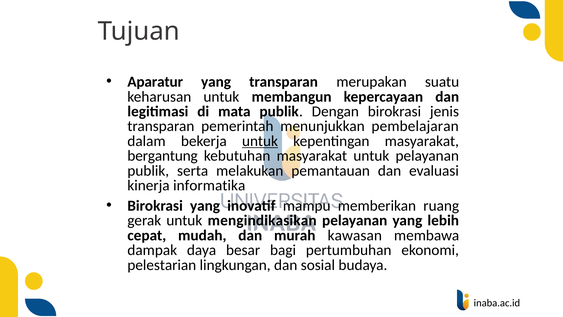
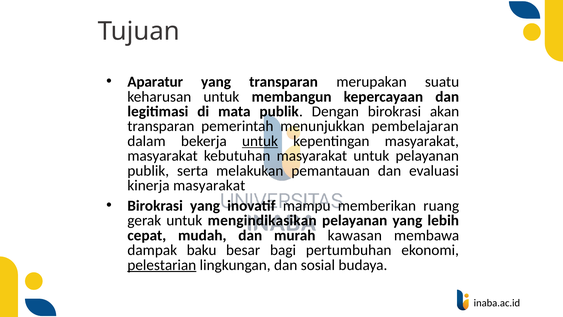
jenis: jenis -> akan (445, 111)
bergantung: bergantung -> masyarakat (163, 156)
kinerja informatika: informatika -> masyarakat (209, 185)
daya: daya -> baku (202, 250)
pelestarian underline: none -> present (162, 265)
